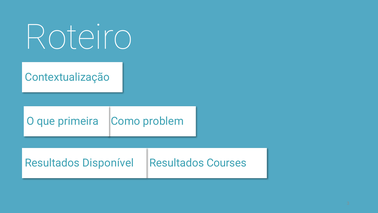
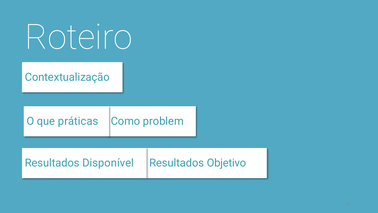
primeira: primeira -> práticas (78, 121)
Courses: Courses -> Objetivo (227, 163)
